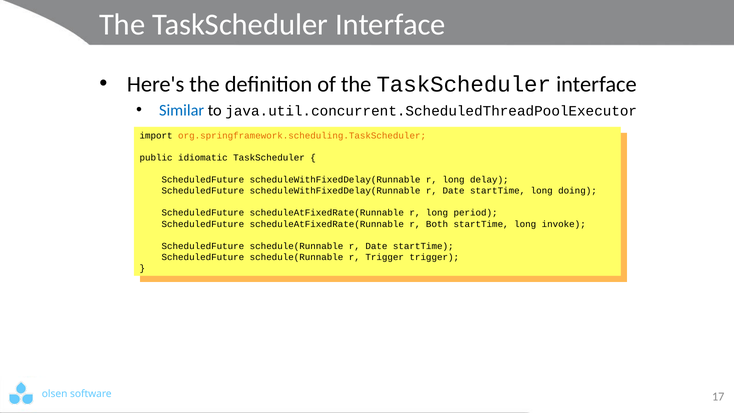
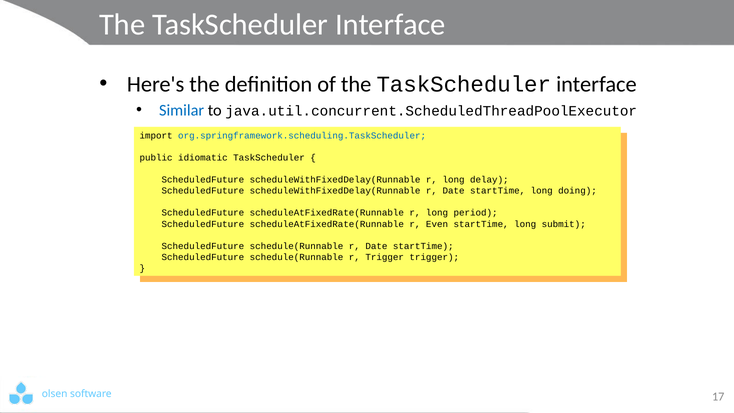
org.springframework.scheduling.TaskScheduler colour: orange -> blue (302, 136)
Both: Both -> Even (437, 224)
invoke: invoke -> submit (564, 224)
